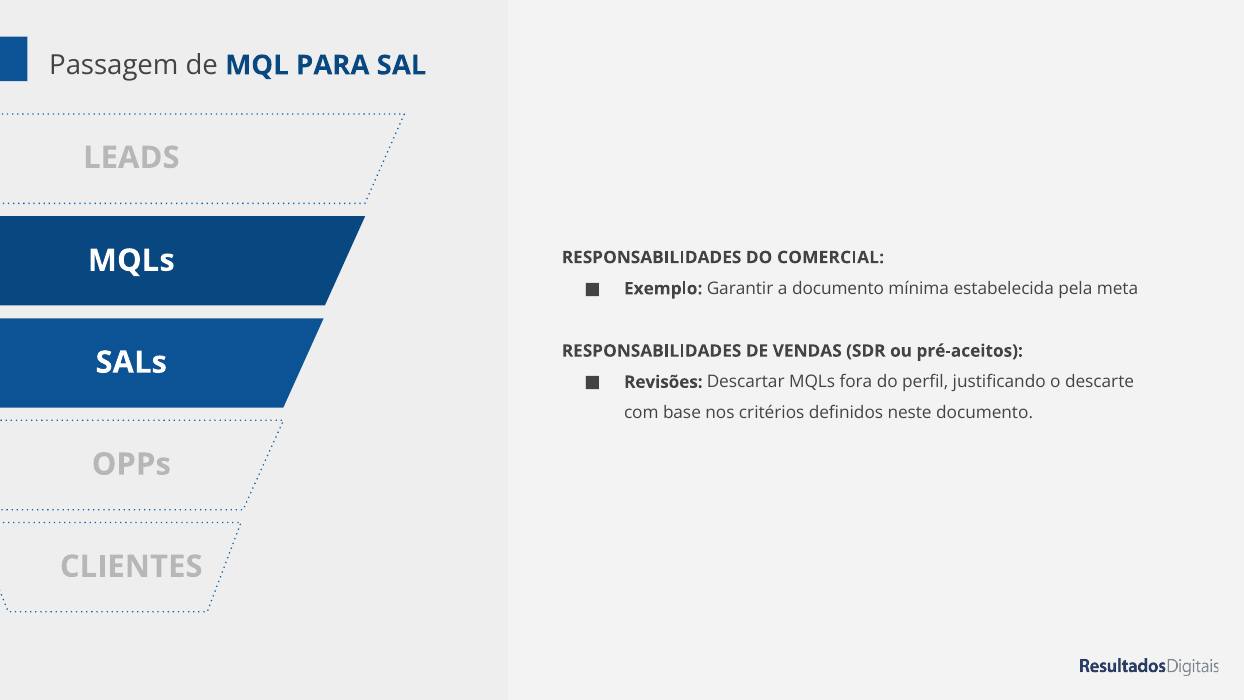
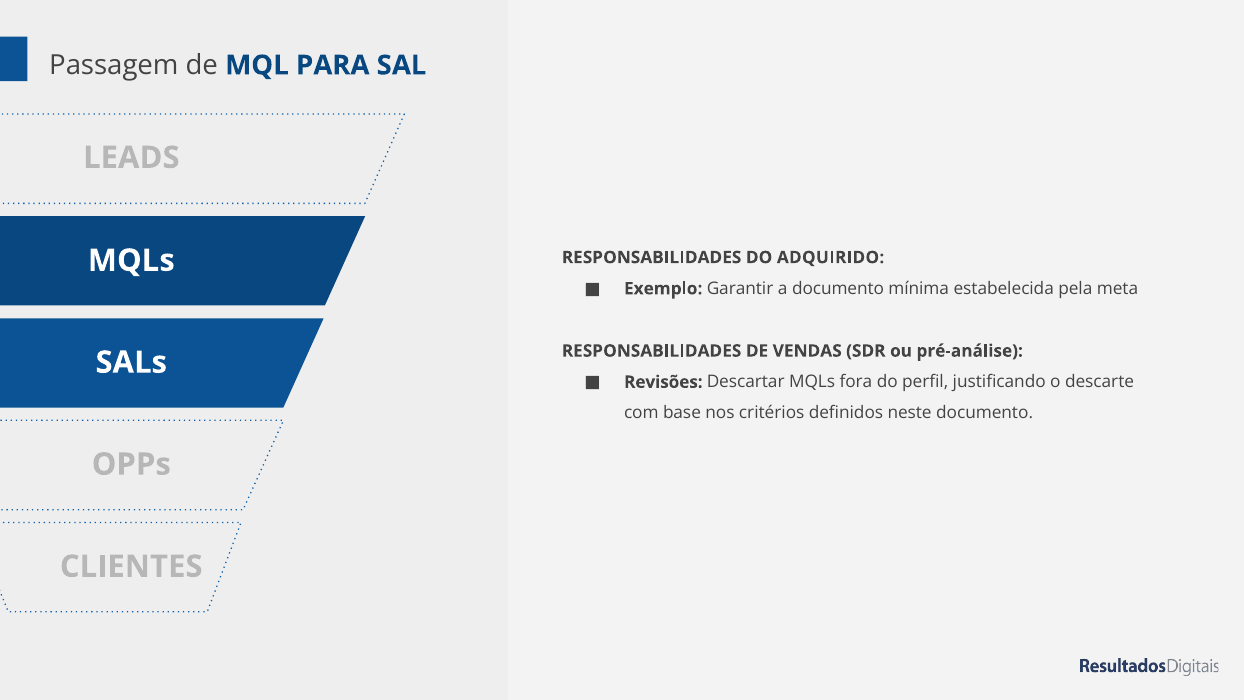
COMERCIAL: COMERCIAL -> ADQUIRIDO (831, 257)
pré-aceitos: pré-aceitos -> pré-análise (970, 351)
